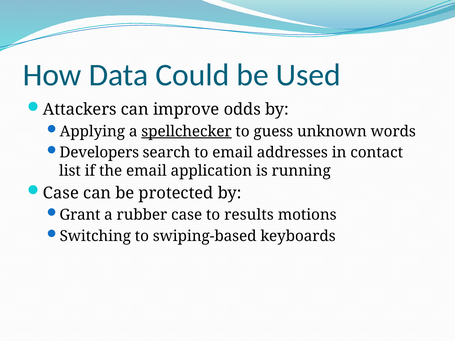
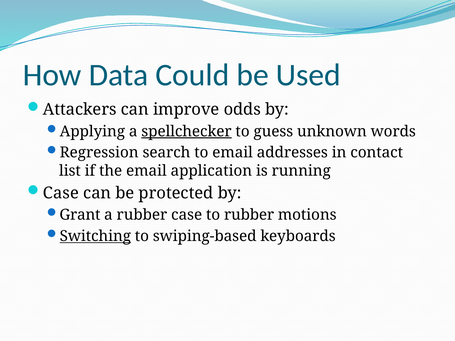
Developers: Developers -> Regression (99, 153)
to results: results -> rubber (249, 215)
Switching underline: none -> present (95, 236)
